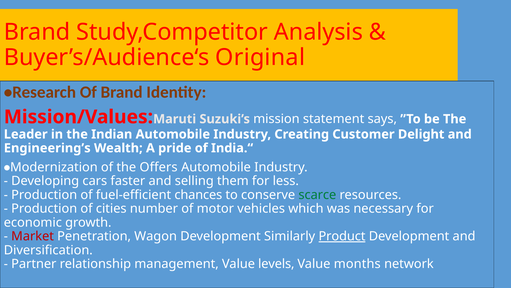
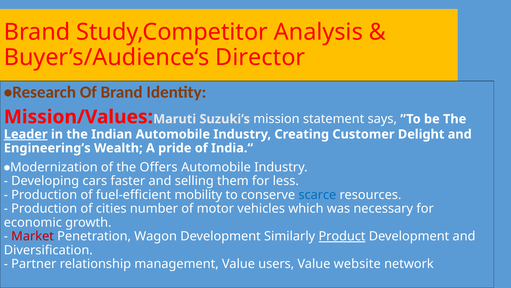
Original: Original -> Director (260, 57)
Leader underline: none -> present (26, 134)
chances: chances -> mobility (198, 195)
scarce colour: green -> blue (317, 195)
levels: levels -> users (276, 263)
months: months -> website (357, 263)
